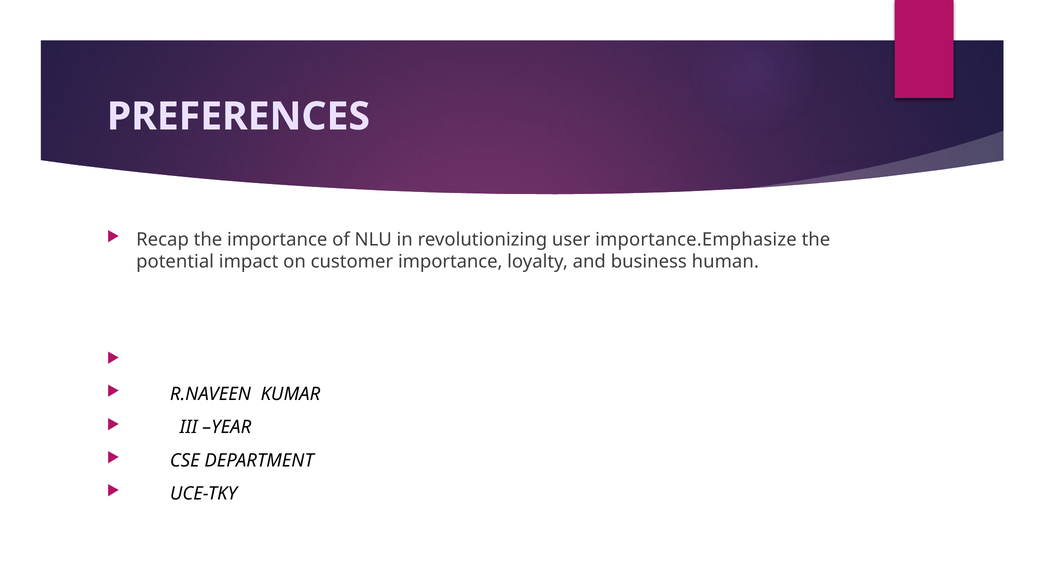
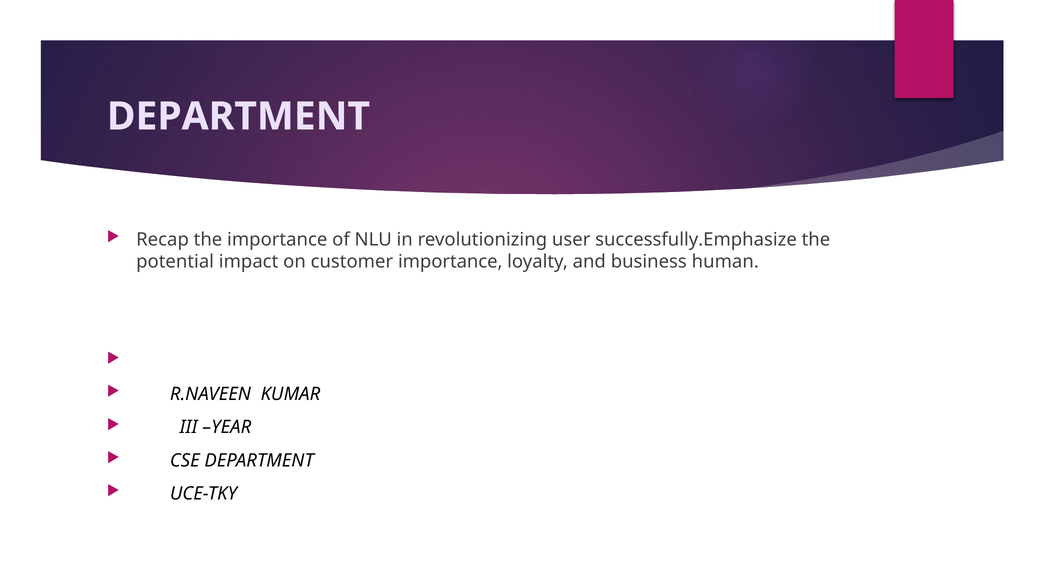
PREFERENCES: PREFERENCES -> DEPARTMENT (238, 116)
importance.Emphasize: importance.Emphasize -> successfully.Emphasize (696, 239)
